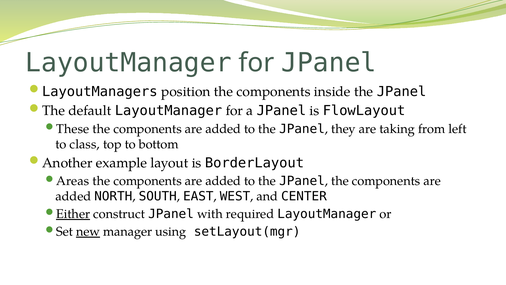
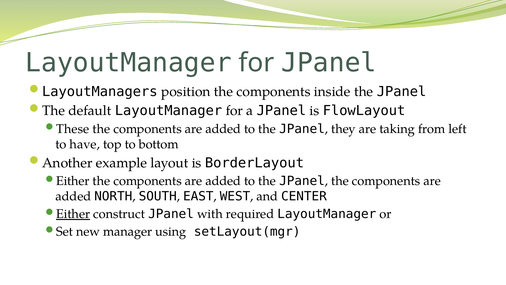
class: class -> have (85, 144)
Areas: Areas -> Either (73, 181)
new underline: present -> none (88, 231)
